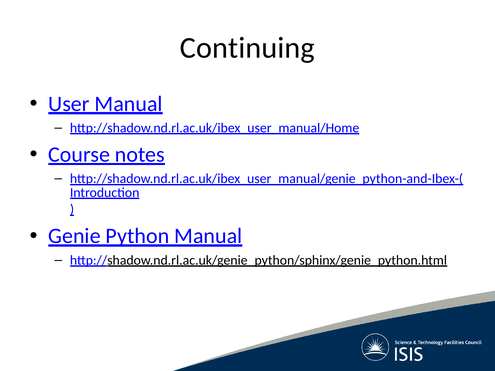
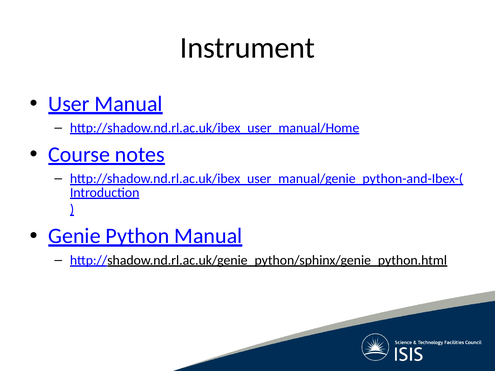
Continuing: Continuing -> Instrument (248, 48)
